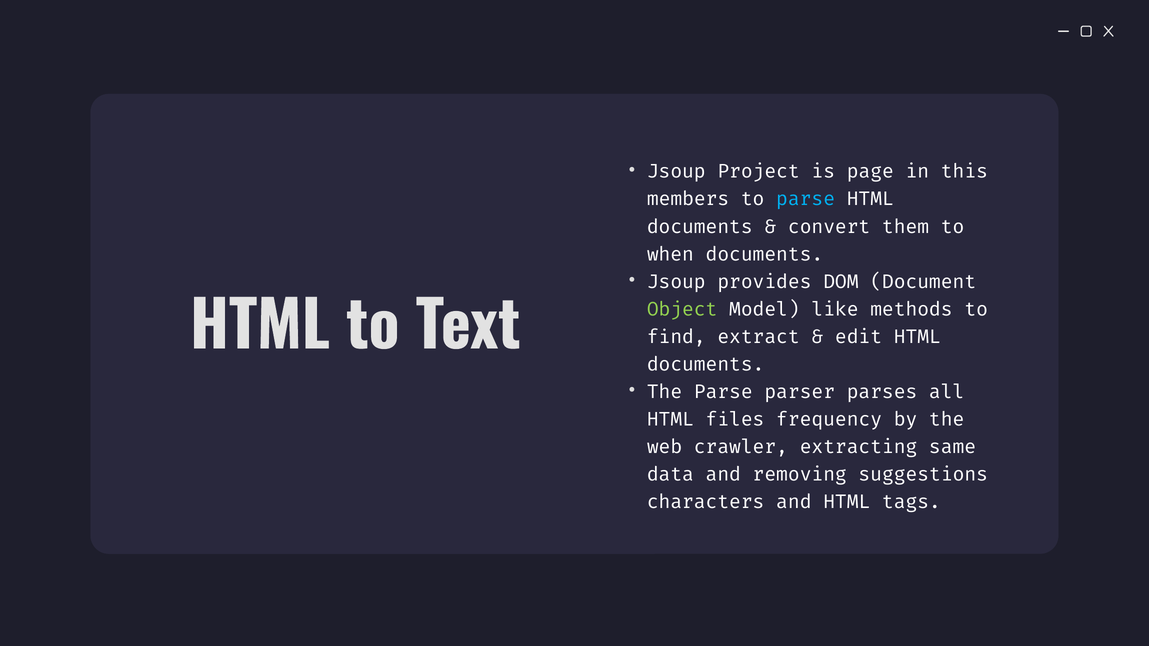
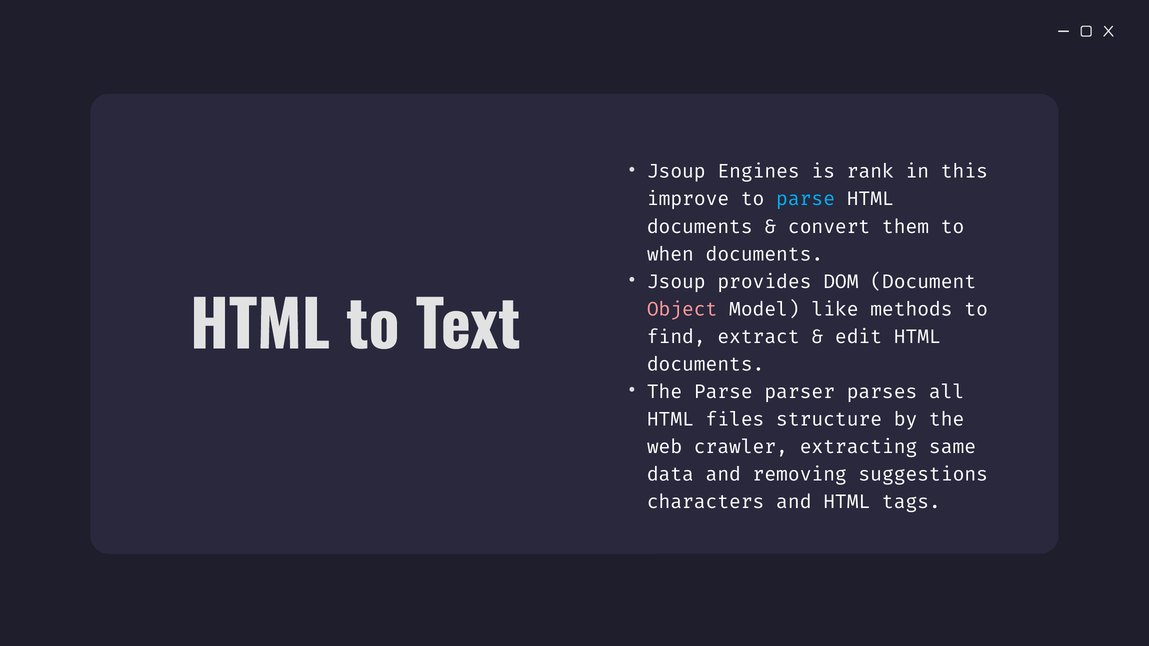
Project: Project -> Engines (759, 172)
page: page -> rank (870, 172)
members: members -> improve (688, 199)
Object colour: light green -> pink (682, 309)
frequency: frequency -> structure (829, 420)
